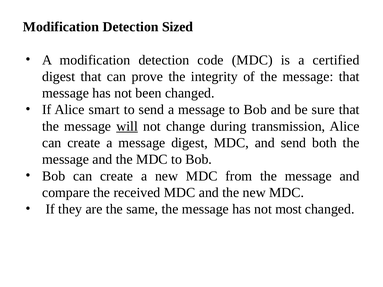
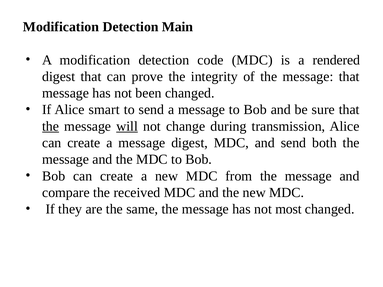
Sized: Sized -> Main (177, 27)
certified: certified -> rendered (336, 60)
the underline: none -> present (51, 126)
